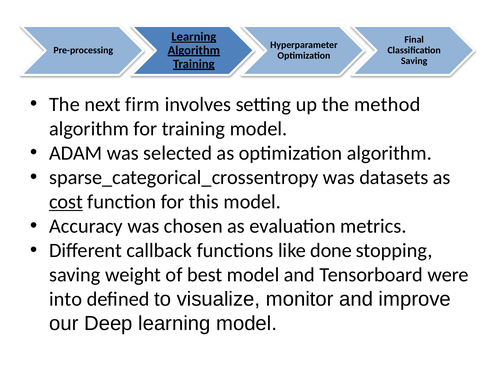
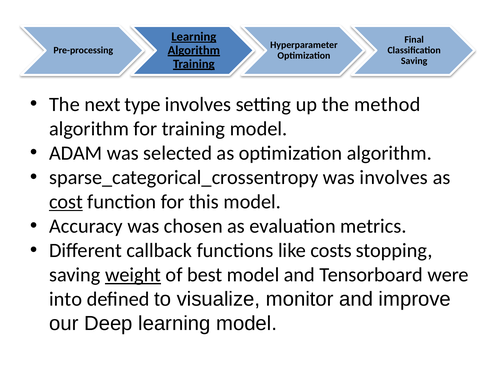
firm: firm -> type (143, 104)
was datasets: datasets -> involves (394, 177)
done: done -> costs (331, 251)
weight underline: none -> present (133, 275)
